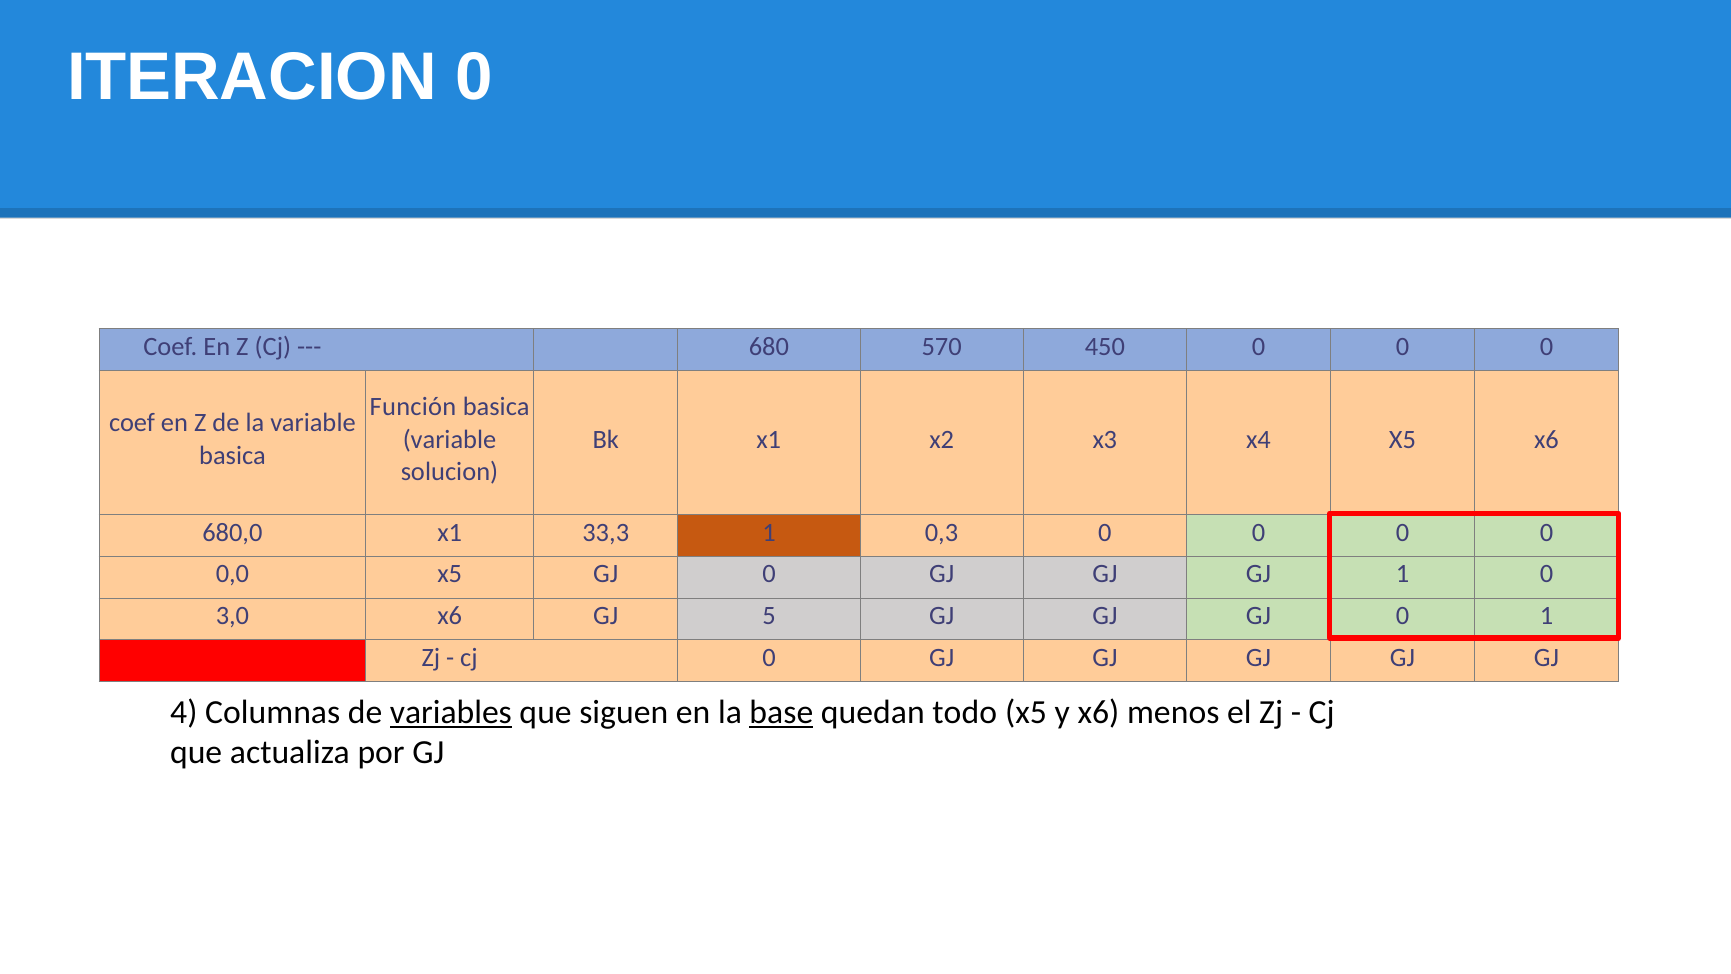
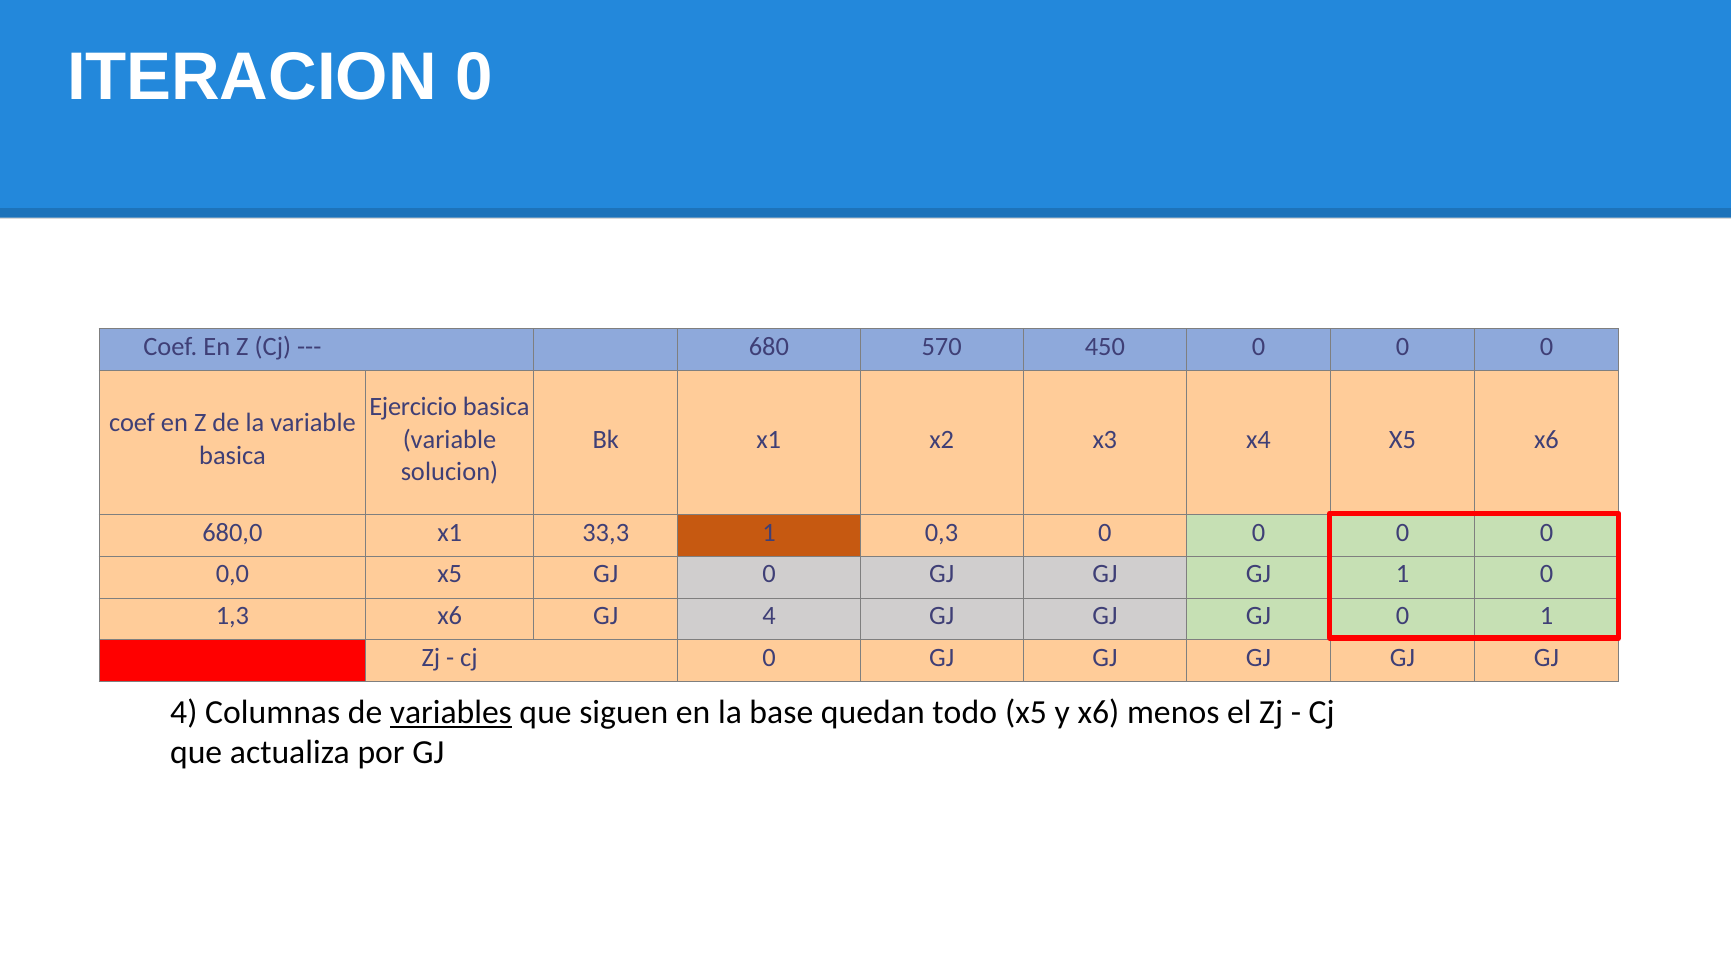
Función: Función -> Ejercicio (413, 407)
3,0: 3,0 -> 1,3 (232, 616)
GJ 5: 5 -> 4 (769, 616)
base underline: present -> none (781, 712)
